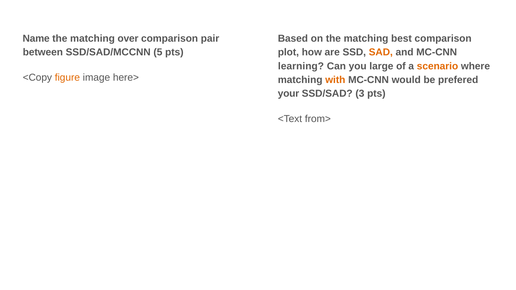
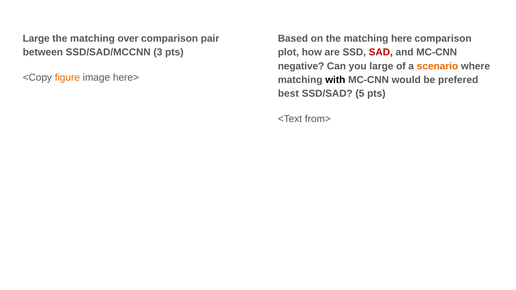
Name: Name -> Large (36, 38)
best: best -> here (402, 38)
5: 5 -> 3 (158, 52)
SAD colour: orange -> red (381, 52)
learning: learning -> negative (301, 66)
with colour: orange -> black (335, 80)
your: your -> best (288, 94)
3: 3 -> 5 (360, 94)
